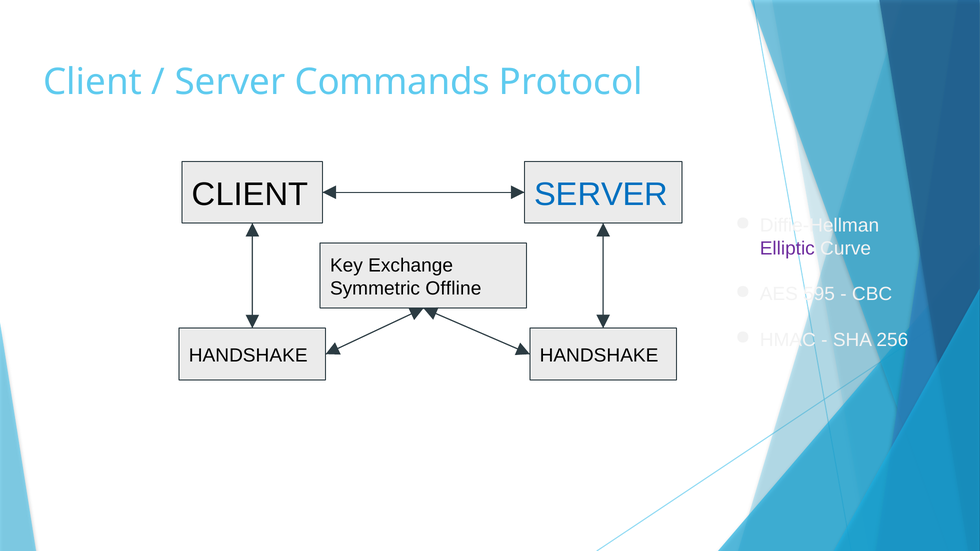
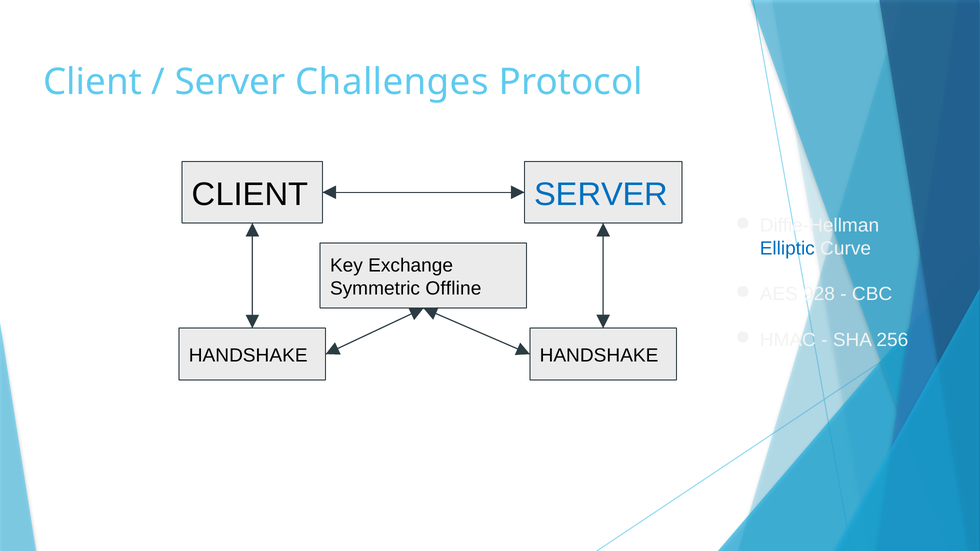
Commands: Commands -> Challenges (392, 82)
Elliptic colour: purple -> blue (787, 248)
595: 595 -> 928 (819, 294)
